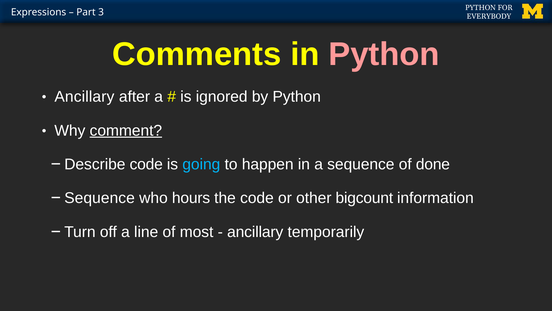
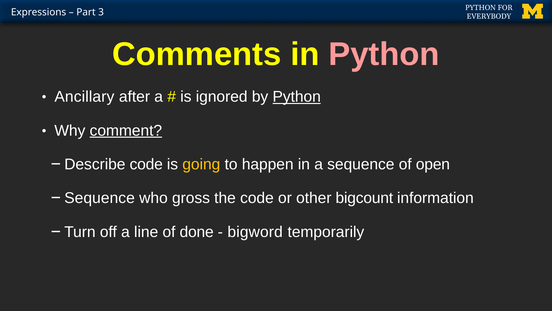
Python underline: none -> present (297, 97)
going colour: light blue -> yellow (201, 164)
done: done -> open (433, 164)
hours: hours -> gross (191, 198)
most: most -> done (197, 232)
ancillary: ancillary -> bigword (255, 232)
